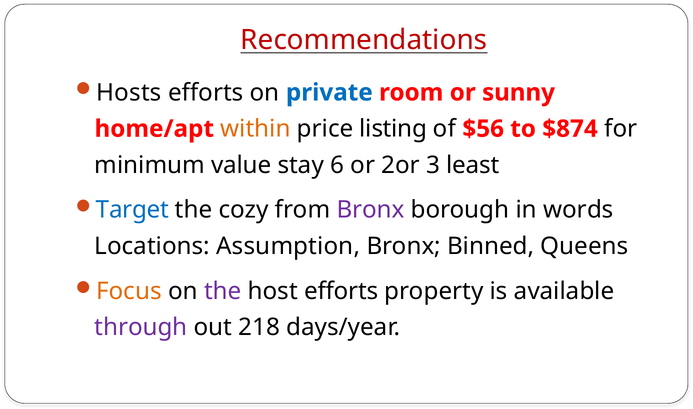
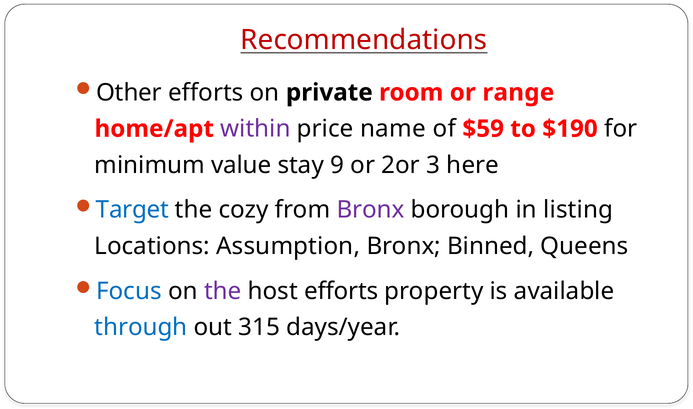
Hosts: Hosts -> Other (129, 93)
private colour: blue -> black (329, 93)
sunny: sunny -> range (518, 93)
within colour: orange -> purple (256, 129)
listing: listing -> name (393, 129)
$56: $56 -> $59 (483, 129)
$874: $874 -> $190 (570, 129)
6: 6 -> 9 (337, 165)
least: least -> here (473, 165)
words: words -> listing (578, 210)
Focus colour: orange -> blue (129, 291)
through colour: purple -> blue (141, 328)
218: 218 -> 315 (259, 328)
